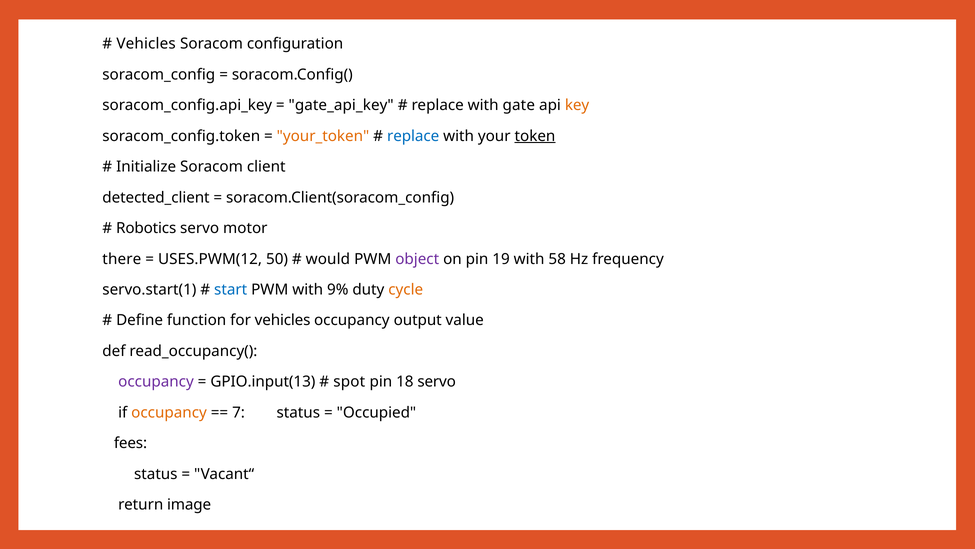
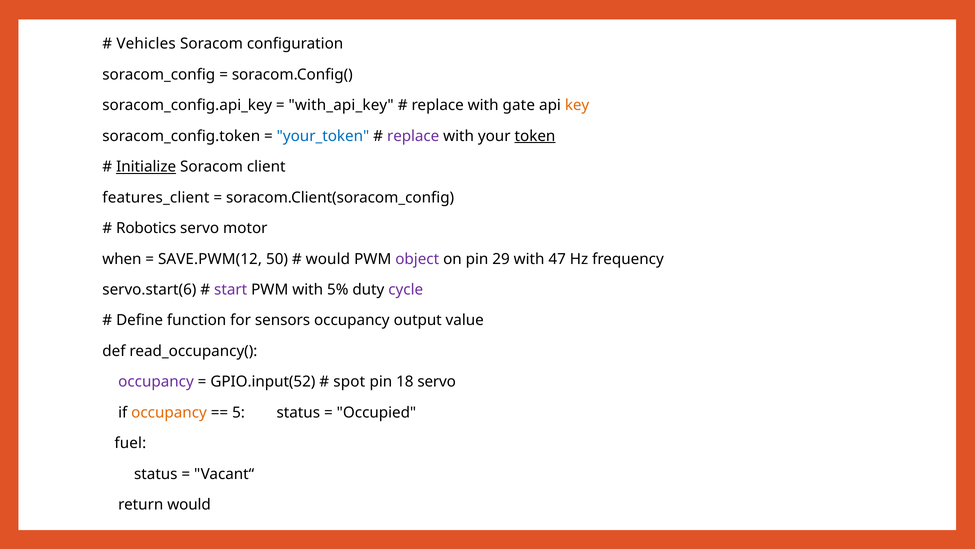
gate_api_key: gate_api_key -> with_api_key (341, 105)
your_token colour: orange -> blue (323, 136)
replace colour: blue -> purple (413, 136)
Initialize underline: none -> present (146, 167)
detected_client: detected_client -> features_client (156, 197)
there: there -> when (122, 259)
USES.PWM(12: USES.PWM(12 -> SAVE.PWM(12 (210, 259)
19: 19 -> 29 (501, 259)
58: 58 -> 47 (557, 259)
servo.start(1: servo.start(1 -> servo.start(6 (149, 289)
start colour: blue -> purple (231, 289)
9%: 9% -> 5% (338, 289)
cycle colour: orange -> purple (406, 289)
for vehicles: vehicles -> sensors (283, 320)
GPIO.input(13: GPIO.input(13 -> GPIO.input(52 (263, 381)
7: 7 -> 5 (239, 412)
fees: fees -> fuel (130, 443)
return image: image -> would (189, 504)
